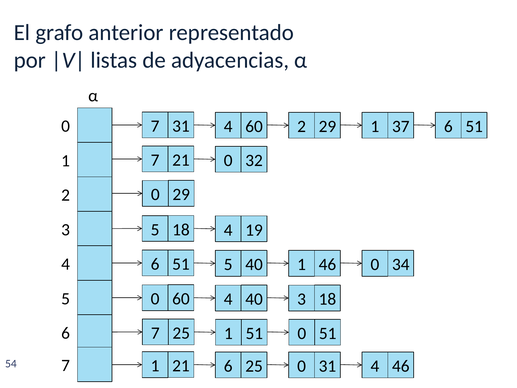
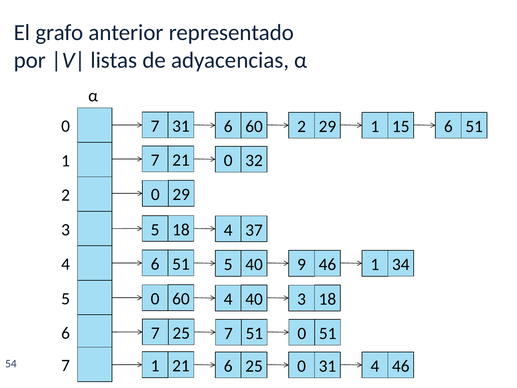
4: 4 -> 6 (228, 126)
37: 37 -> 15 (401, 126)
19: 19 -> 37 (254, 230)
40 1: 1 -> 9 (302, 264)
46 0: 0 -> 1 (375, 264)
25 1: 1 -> 7 (228, 333)
